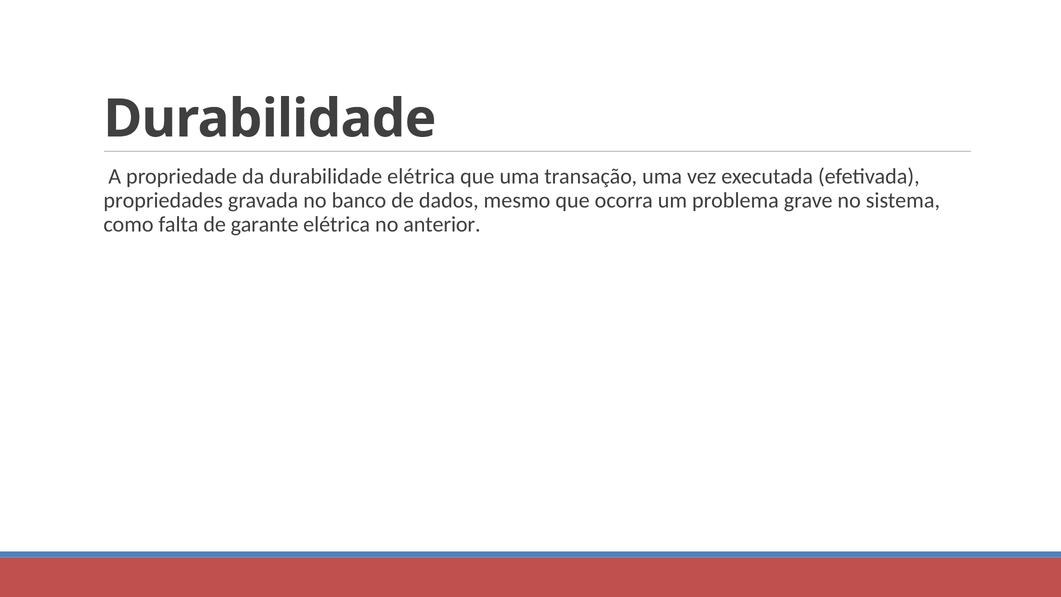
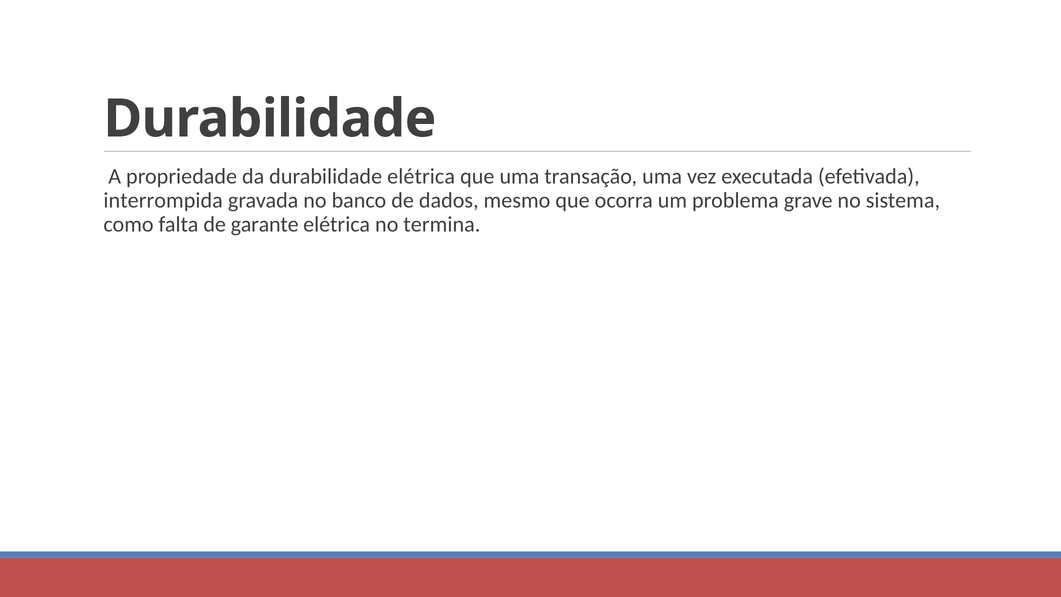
propriedades: propriedades -> interrompida (163, 200)
anterior: anterior -> termina (442, 224)
